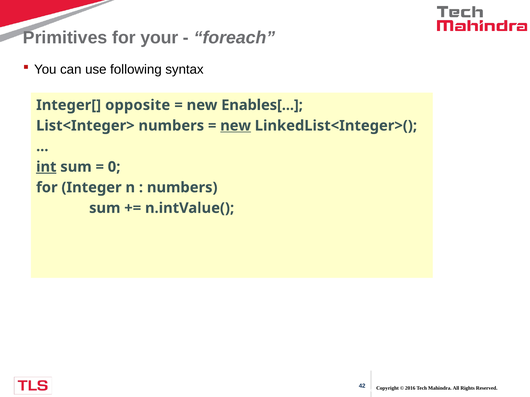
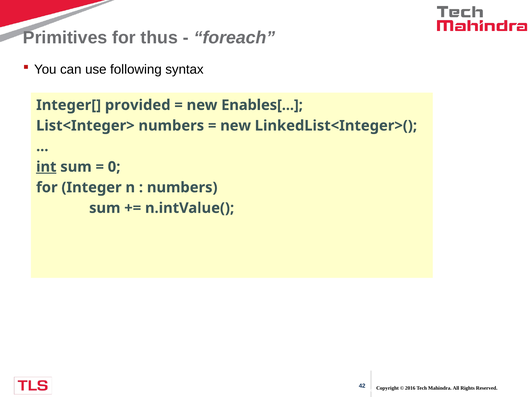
your: your -> thus (159, 38)
opposite: opposite -> provided (138, 105)
new underline: present -> none (236, 126)
